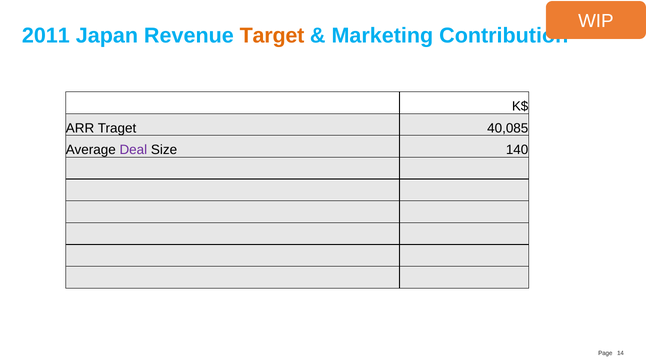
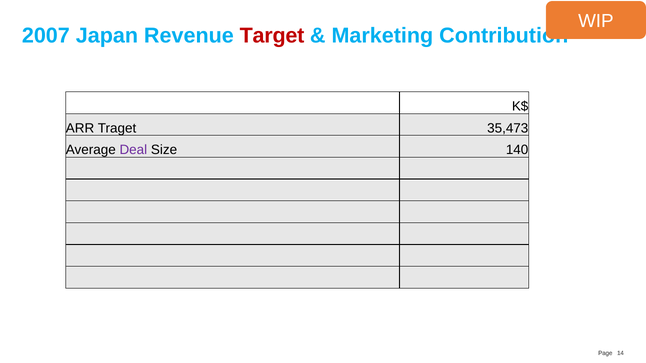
2011: 2011 -> 2007 (46, 35)
Target colour: orange -> red (272, 35)
40,085: 40,085 -> 35,473 (508, 128)
